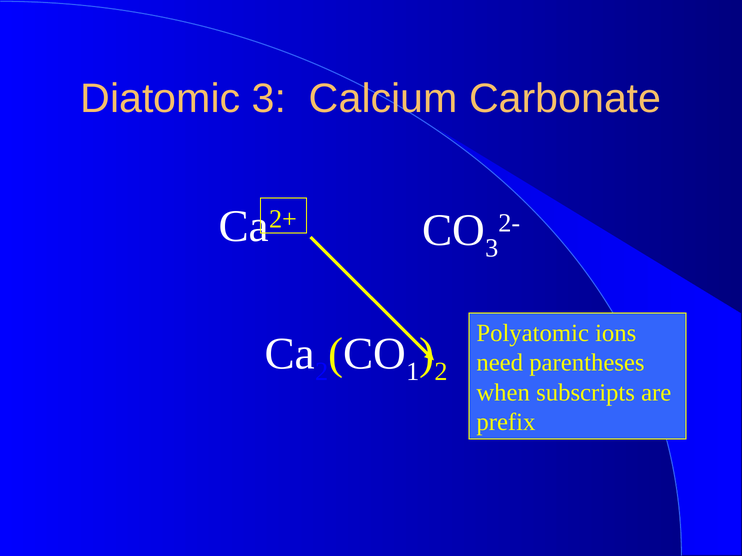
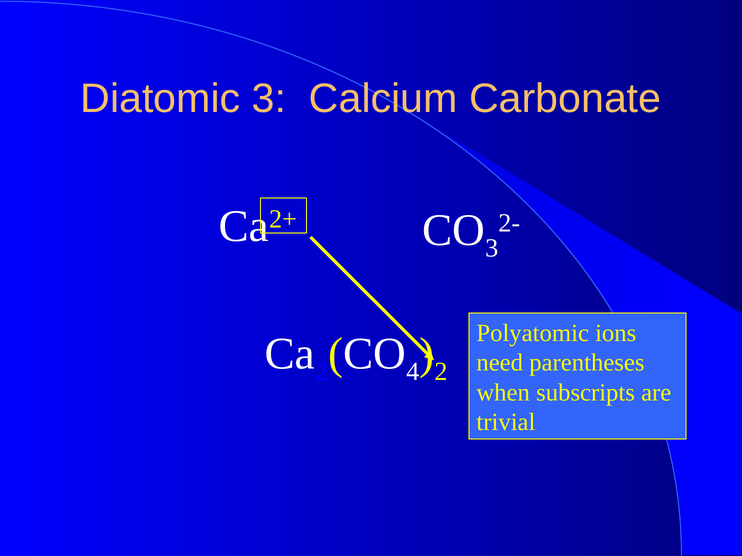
1: 1 -> 4 (413, 372)
prefix: prefix -> trivial (506, 423)
